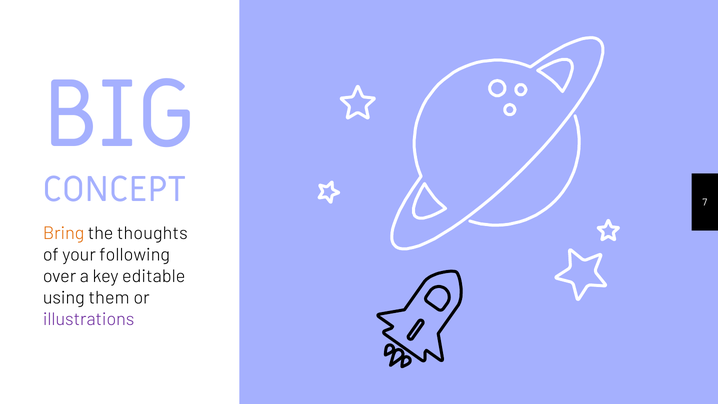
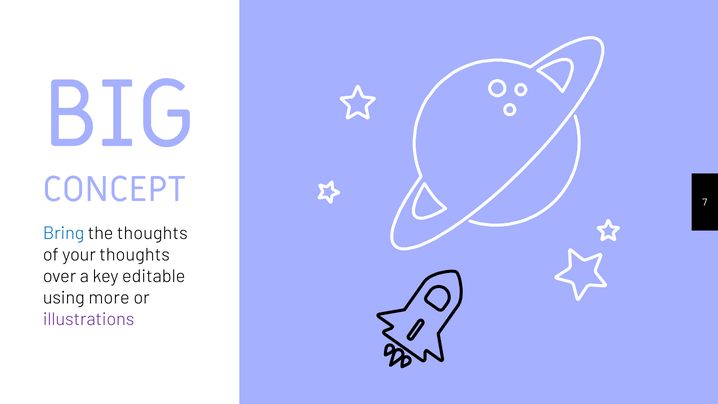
Bring colour: orange -> blue (64, 233)
your following: following -> thoughts (135, 255)
them: them -> more (109, 298)
